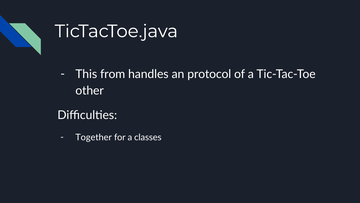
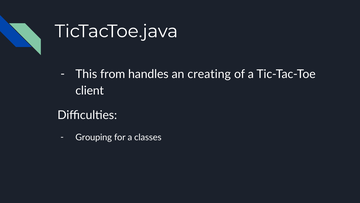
protocol: protocol -> creating (209, 74)
other: other -> client (90, 90)
Together: Together -> Grouping (94, 137)
